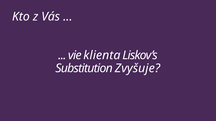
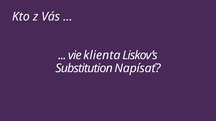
Zvyšuje: Zvyšuje -> Napísať (138, 69)
